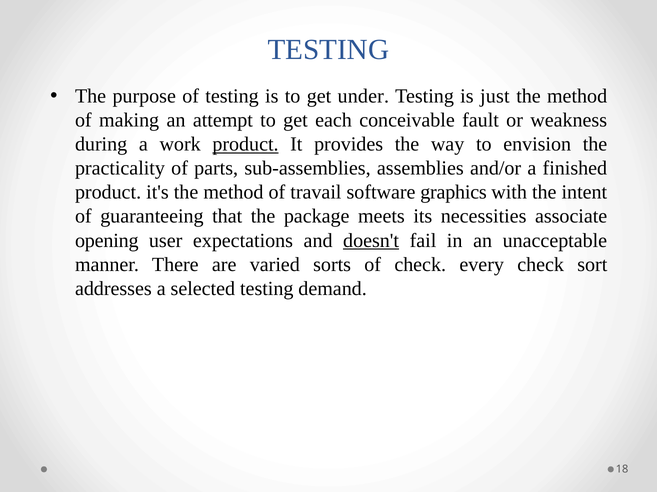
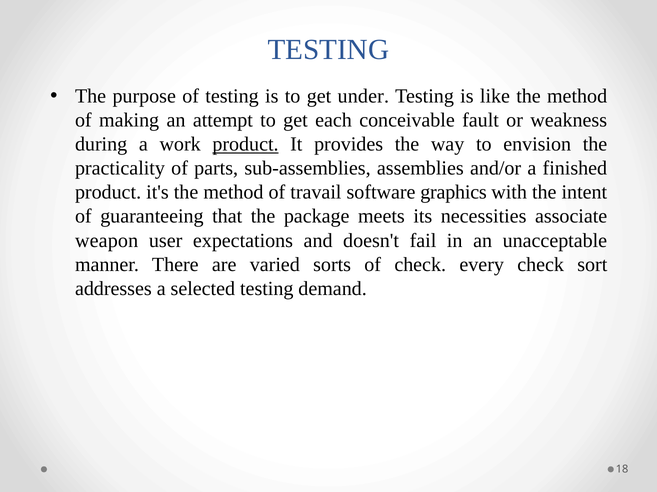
just: just -> like (495, 96)
opening: opening -> weapon (107, 241)
doesn't underline: present -> none (371, 241)
